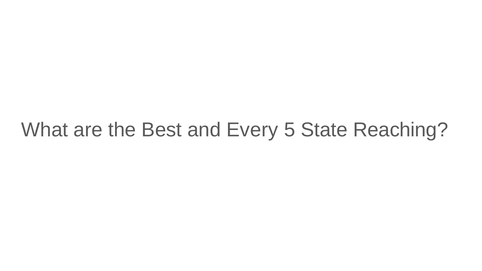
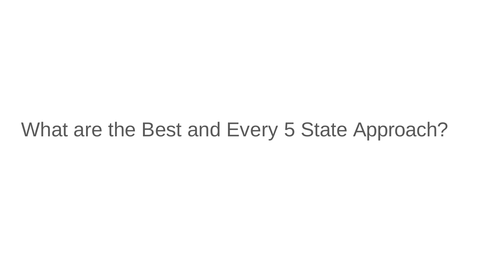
Reaching: Reaching -> Approach (401, 130)
